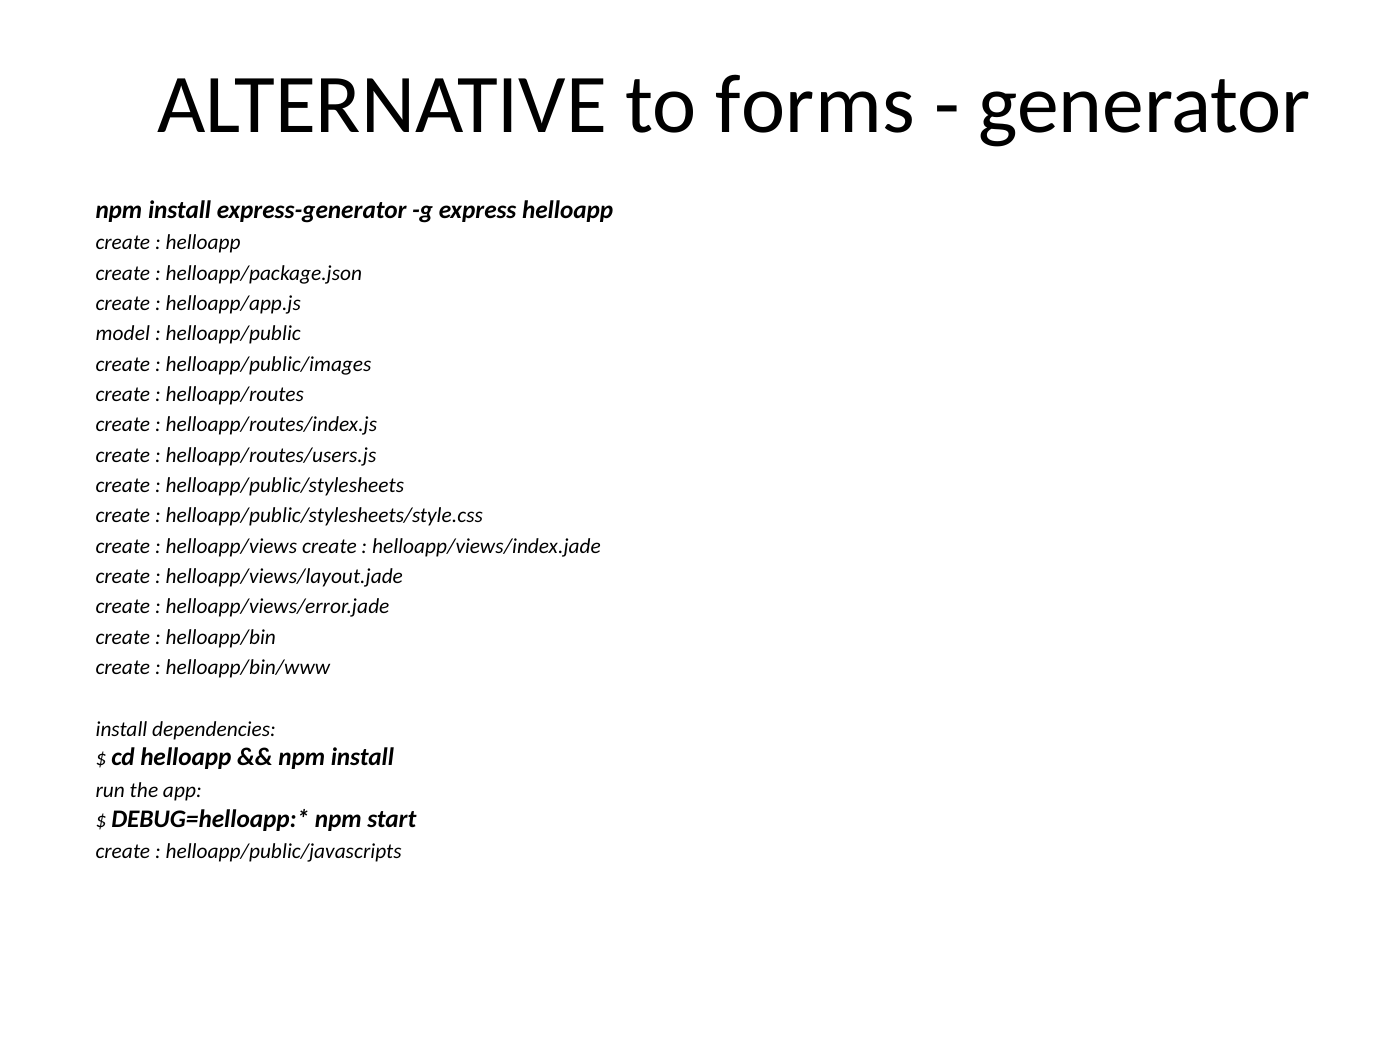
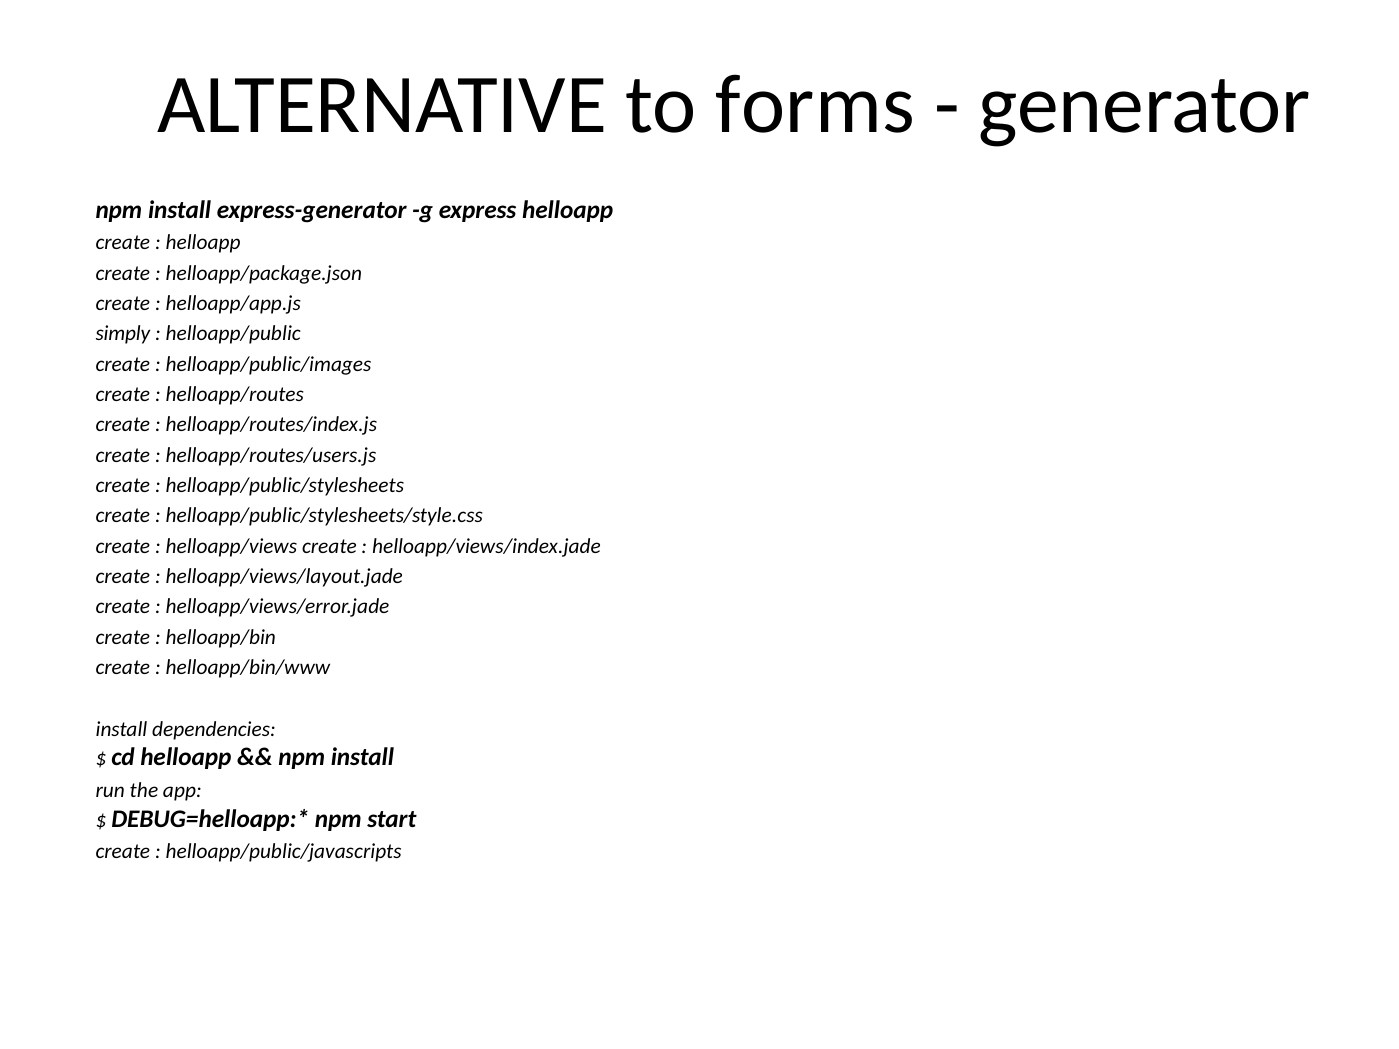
model: model -> simply (123, 334)
